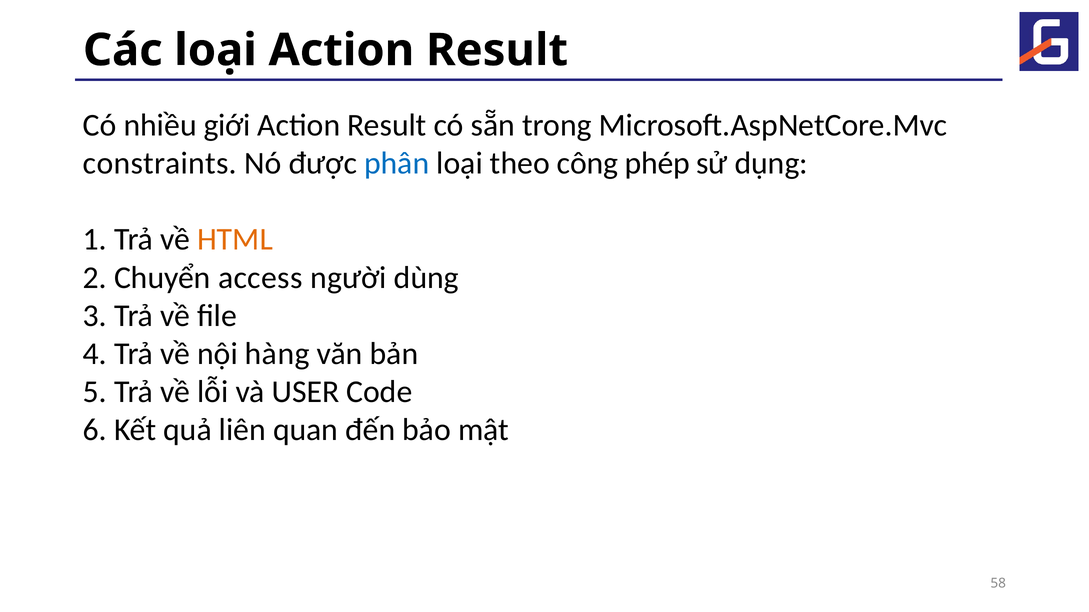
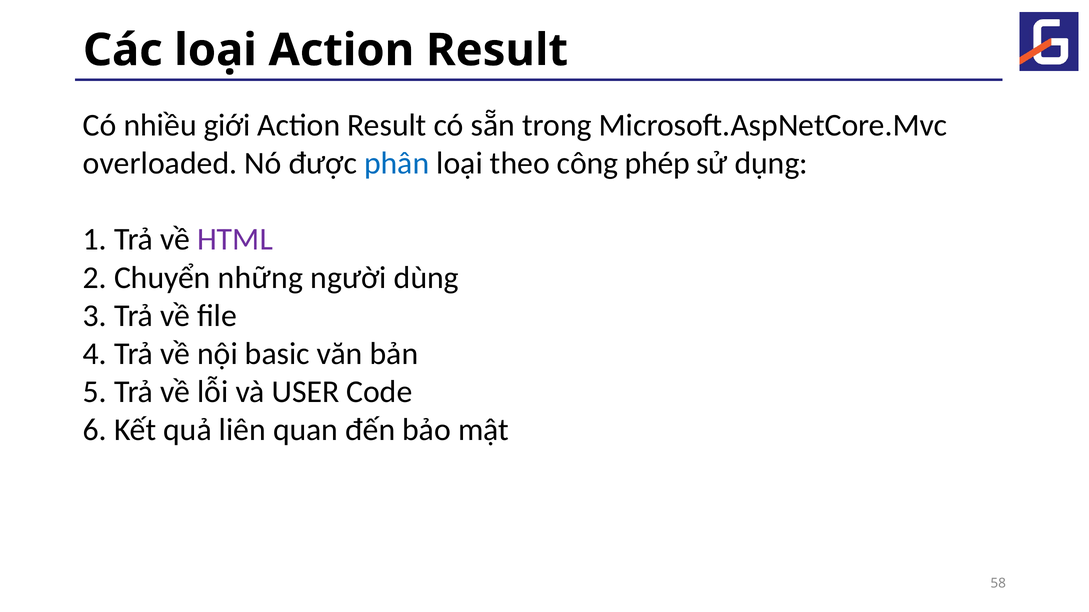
constraints: constraints -> overloaded (160, 163)
HTML colour: orange -> purple (235, 240)
access: access -> những (260, 278)
hàng: hàng -> basic (277, 354)
